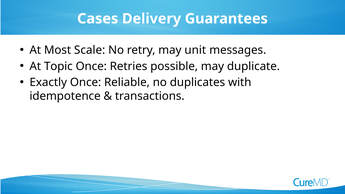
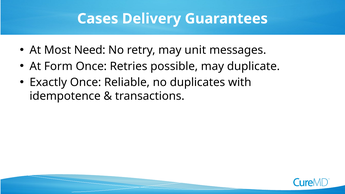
Scale: Scale -> Need (90, 50)
Topic: Topic -> Form (58, 66)
